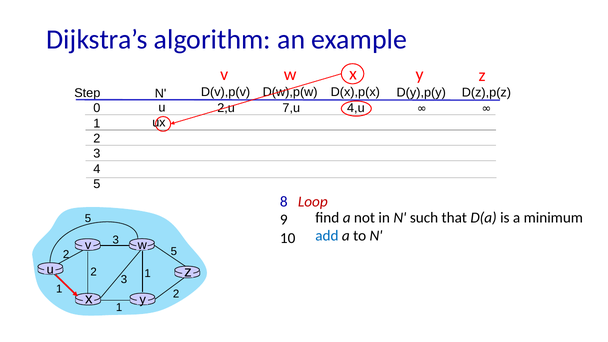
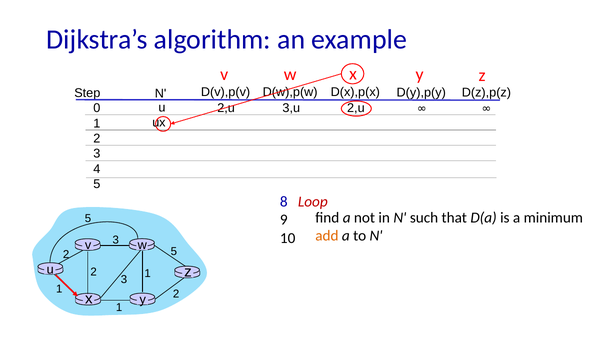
7,u: 7,u -> 3,u (291, 108)
4,u: 4,u -> 2,u (356, 108)
add colour: blue -> orange (327, 236)
